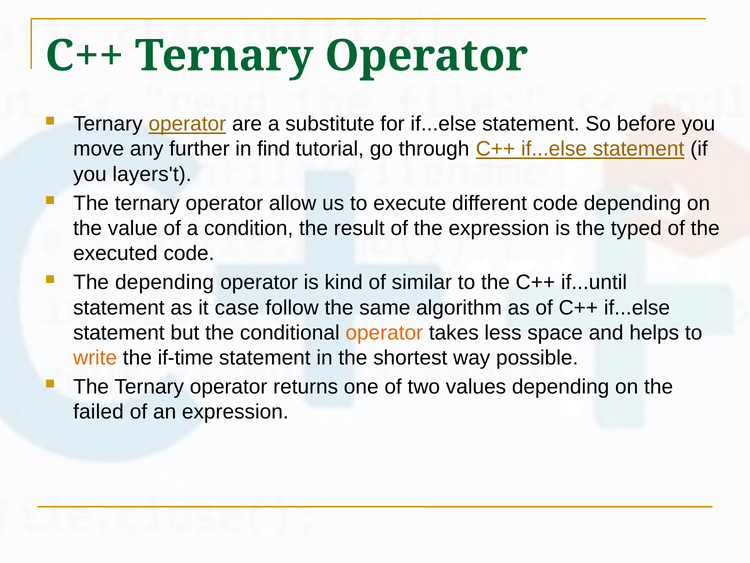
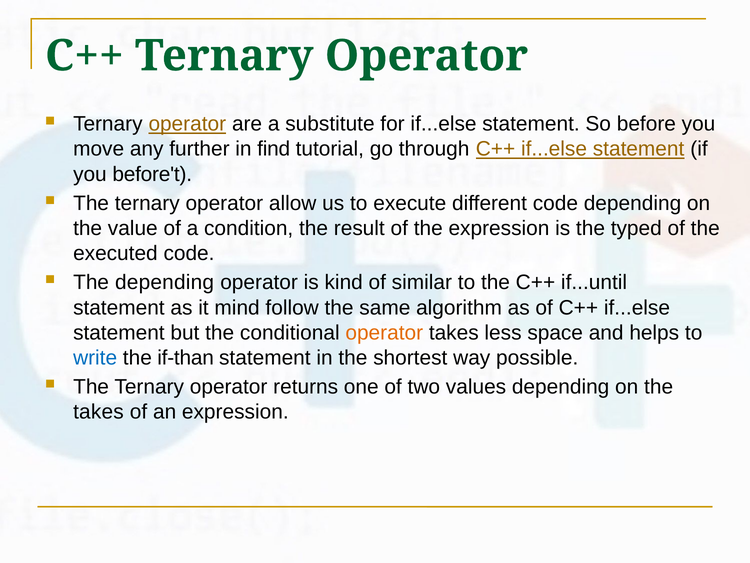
layers't: layers't -> before't (152, 174)
case: case -> mind (237, 307)
write colour: orange -> blue (95, 357)
if-time: if-time -> if-than (186, 357)
failed: failed -> takes (98, 412)
